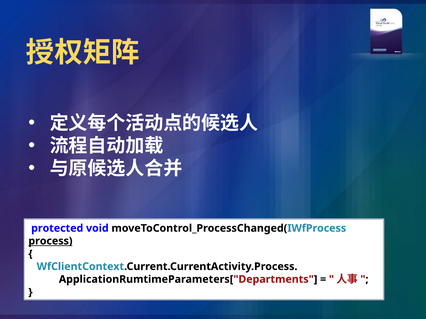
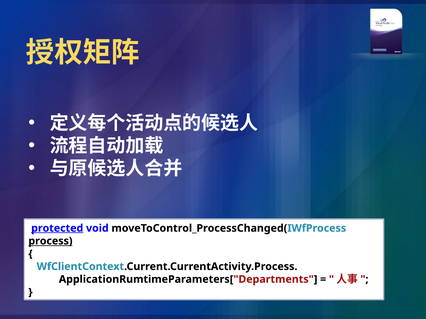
protected underline: none -> present (57, 229)
